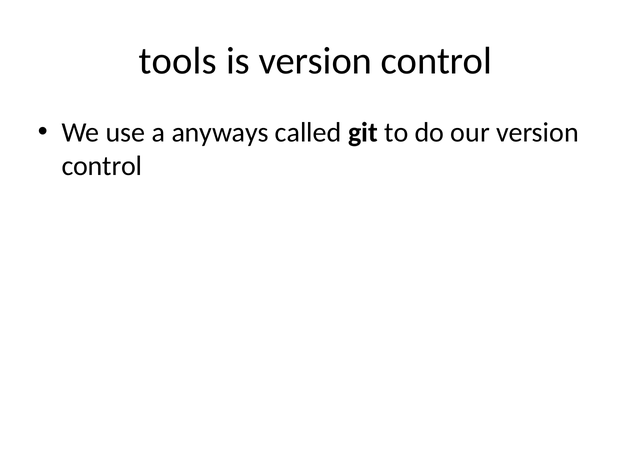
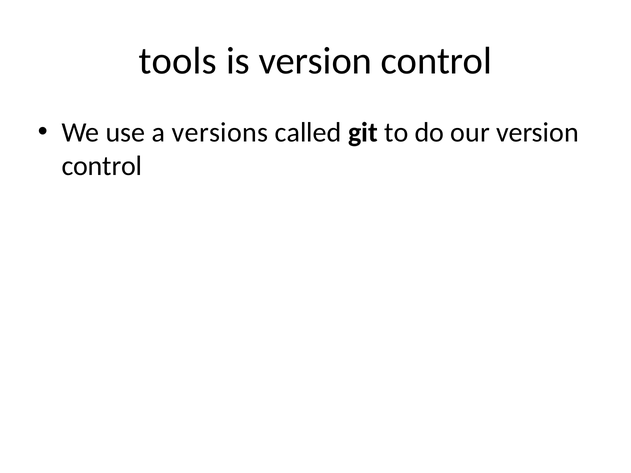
anyways: anyways -> versions (220, 132)
